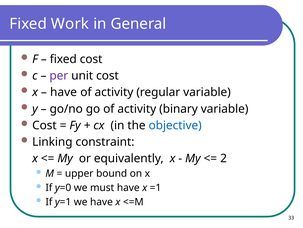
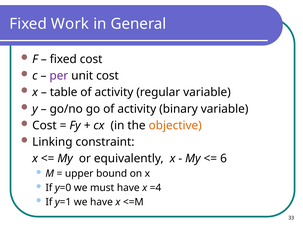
have: have -> table (64, 92)
objective colour: blue -> orange (175, 125)
2: 2 -> 6 (224, 158)
=1: =1 -> =4 (155, 187)
